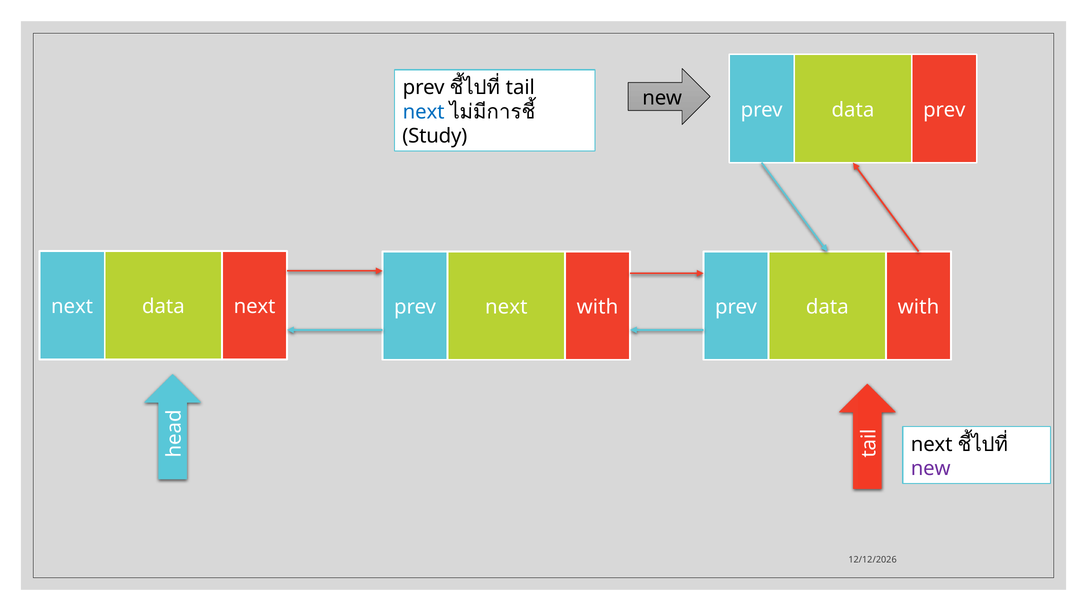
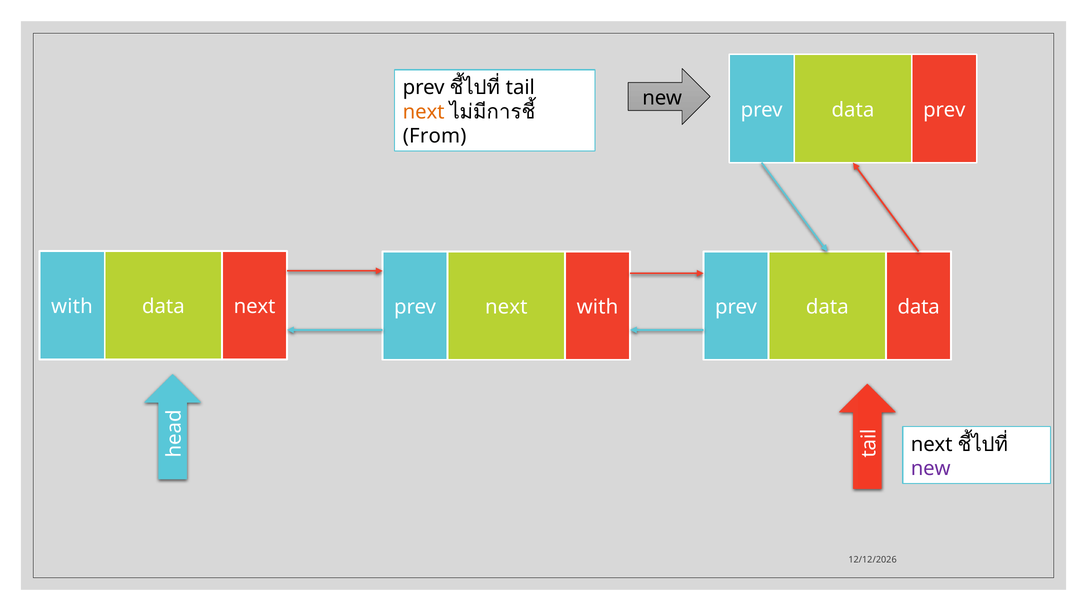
next colour: blue -> orange (424, 112)
Study: Study -> From (435, 136)
next: next -> with (72, 307)
with: with -> data (919, 307)
